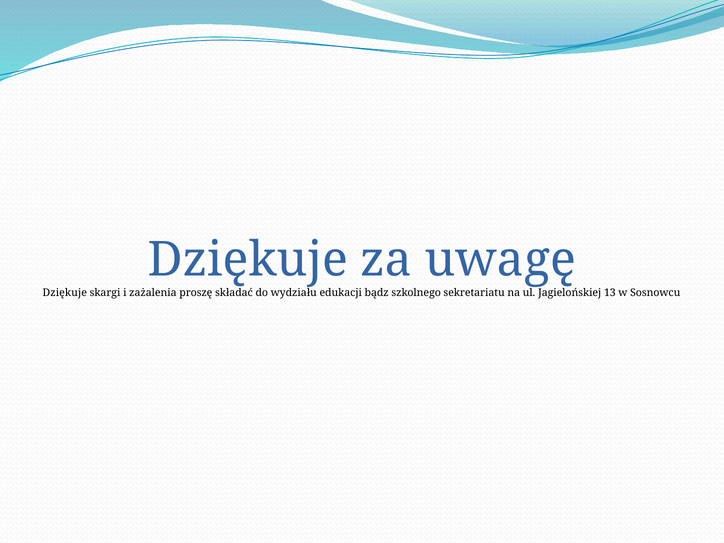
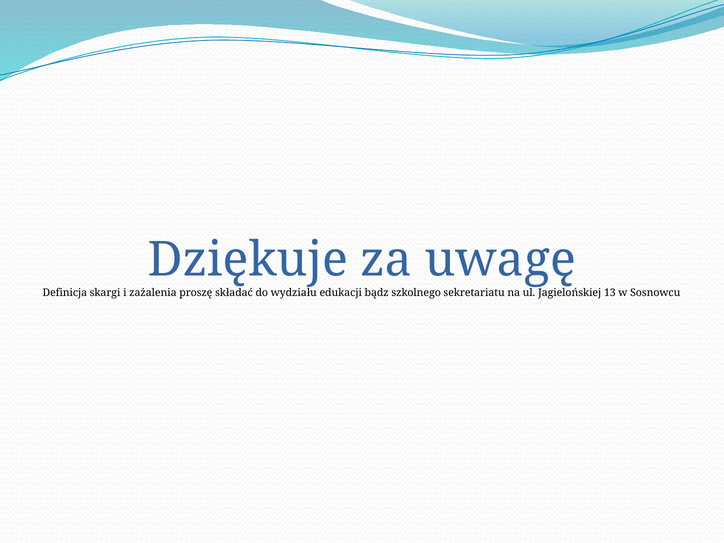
Dziękuje: Dziękuje -> Definicja (65, 293)
